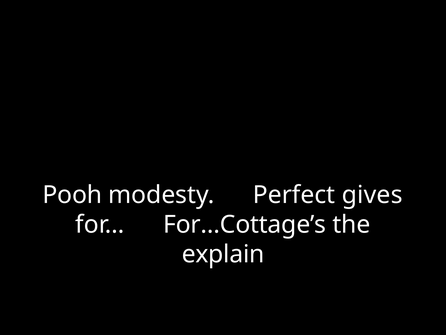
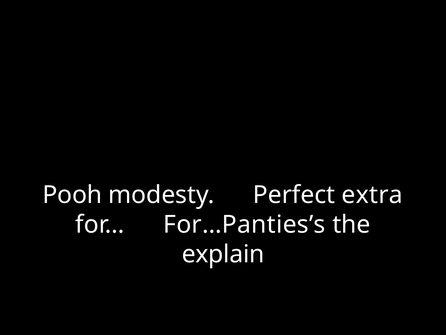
gives: gives -> extra (372, 195)
For…Cottage’s: For…Cottage’s -> For…Panties’s (244, 224)
